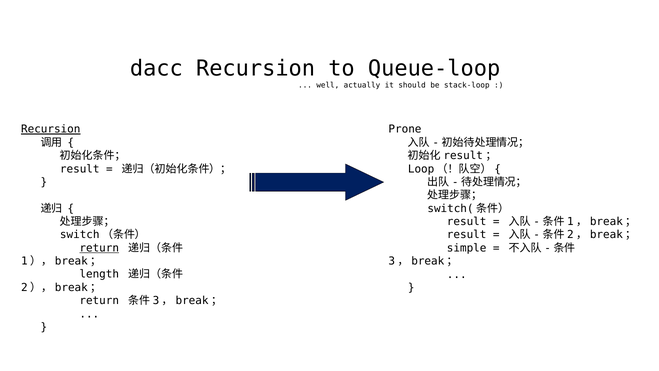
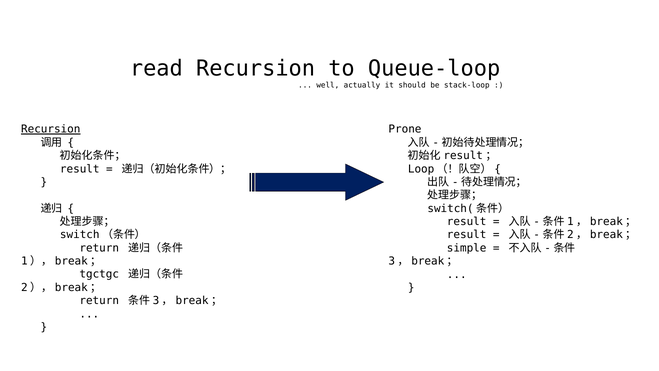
dacc: dacc -> read (156, 69)
return underline: present -> none (99, 248)
length: length -> tgctgc (99, 274)
